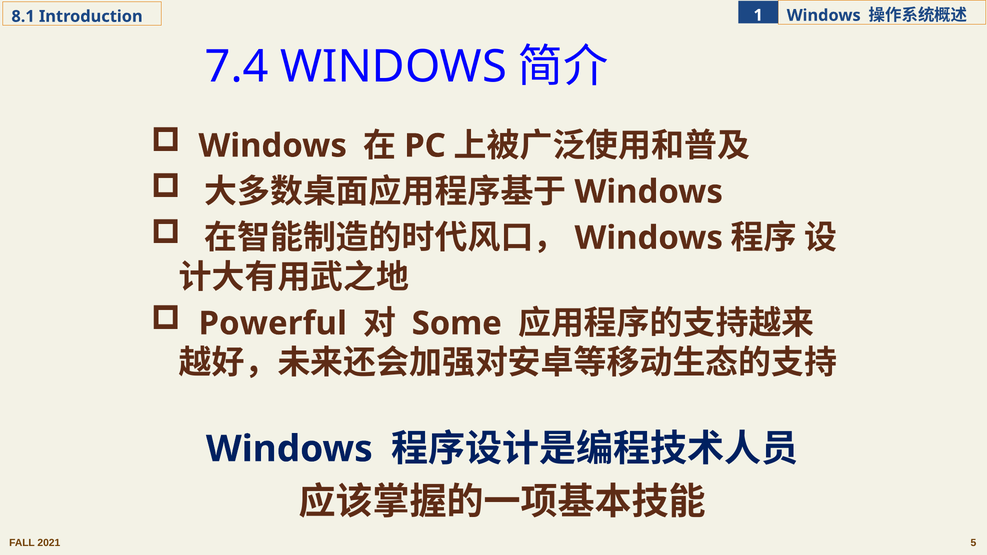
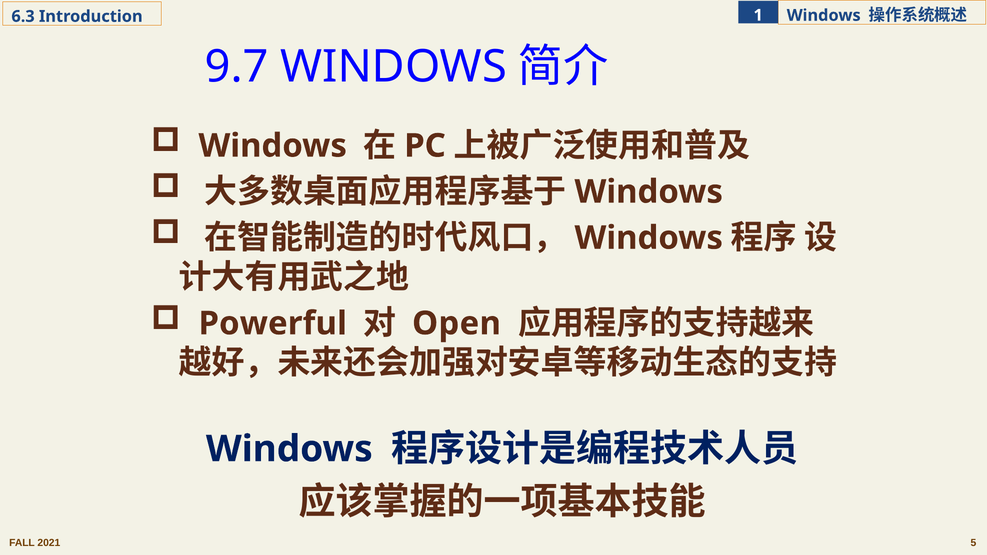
8.1: 8.1 -> 6.3 (23, 16)
7.4: 7.4 -> 9.7 (237, 67)
Some: Some -> Open (457, 324)
